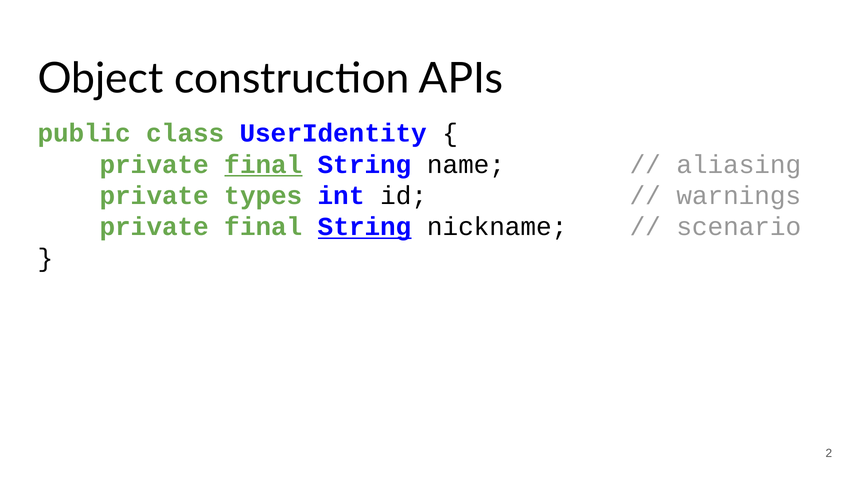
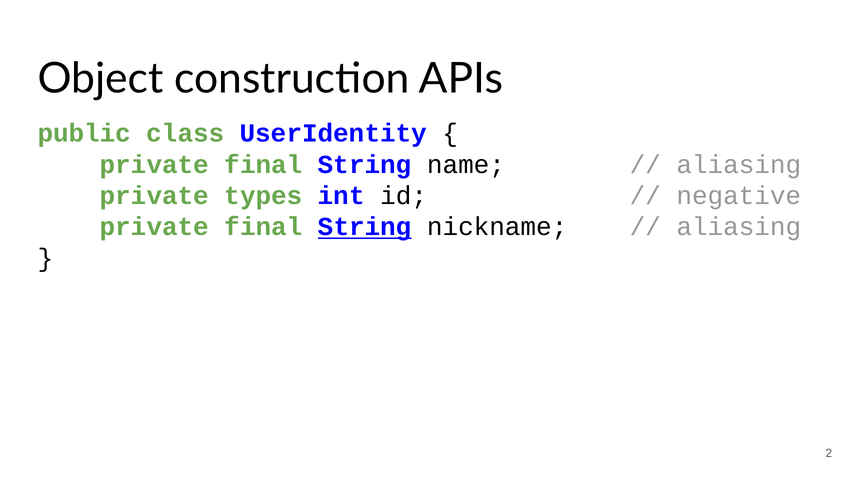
final underline: present -> none (263, 165)
warnings: warnings -> negative (739, 196)
scenario: scenario -> aliasing (739, 227)
